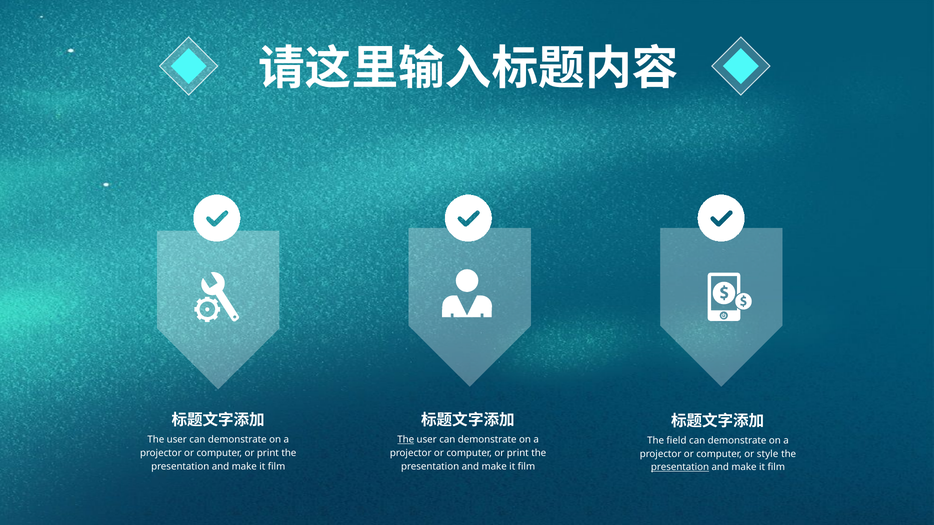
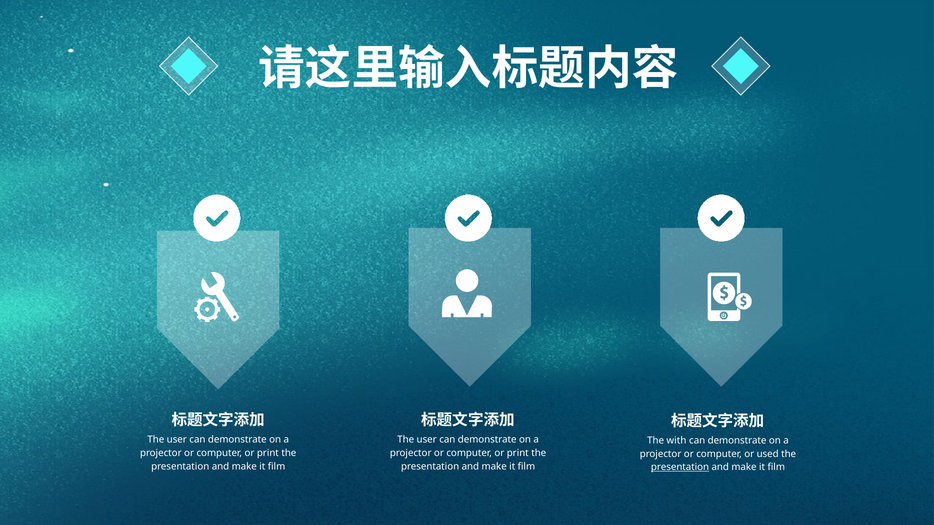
The underline: present -> none (406, 440)
field: field -> with (676, 441)
style: style -> used (768, 454)
